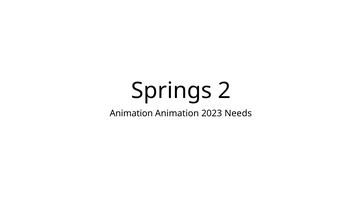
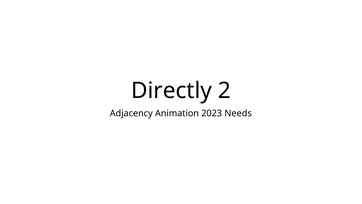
Springs: Springs -> Directly (172, 90)
Animation: Animation -> Adjacency (131, 113)
